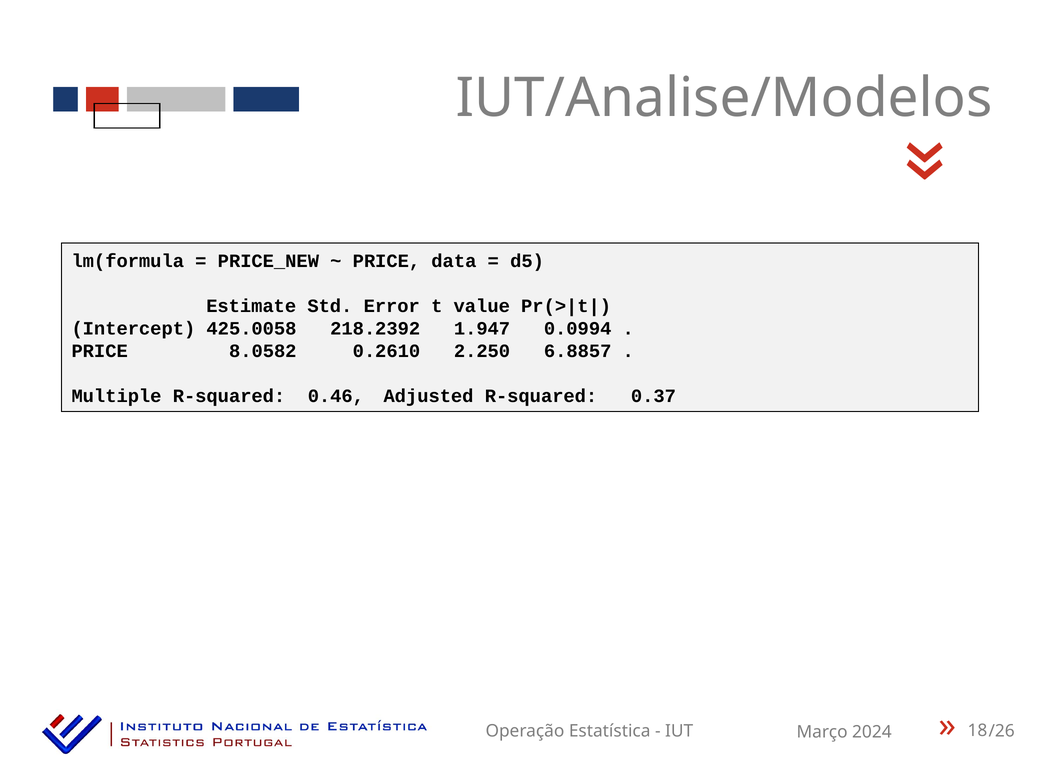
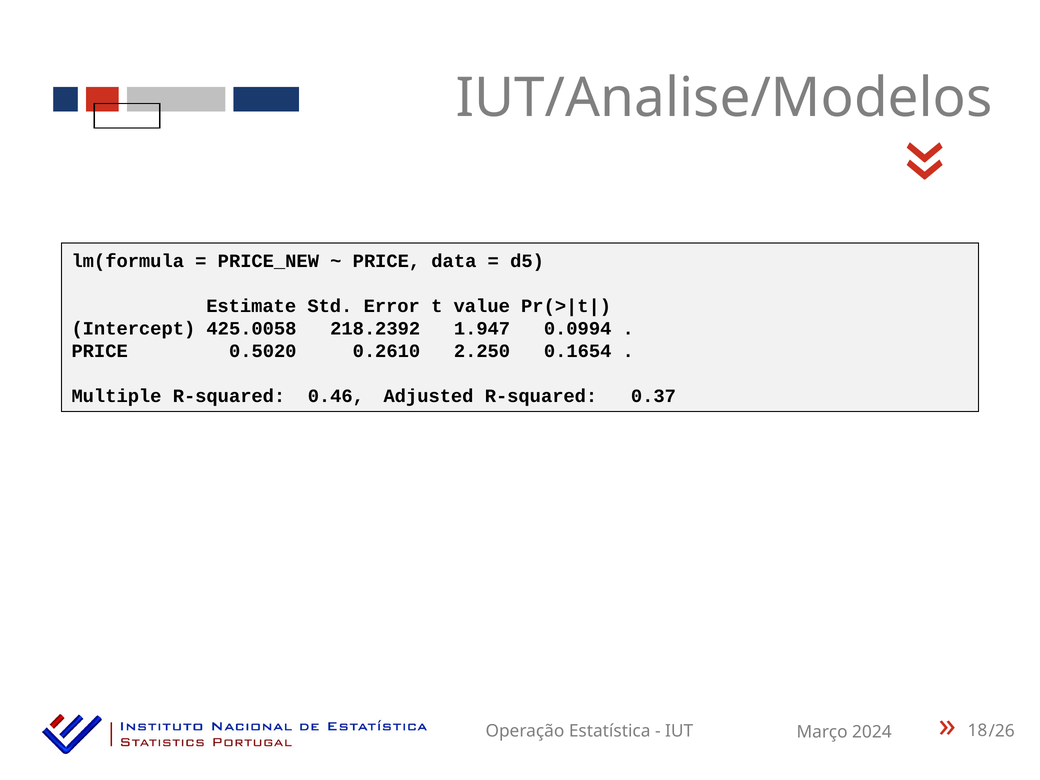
8.0582: 8.0582 -> 0.5020 (263, 351)
6.8857: 6.8857 -> 0.1654 (578, 351)
